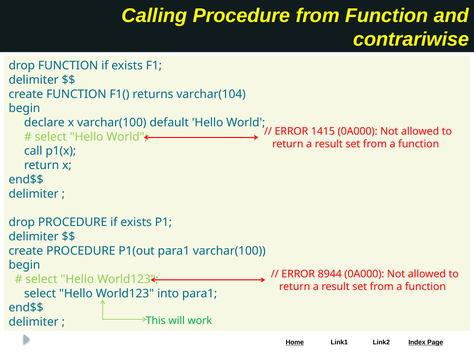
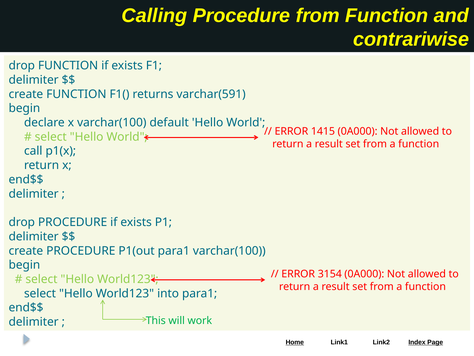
varchar(104: varchar(104 -> varchar(591 (211, 94)
8944: 8944 -> 3154 (330, 274)
